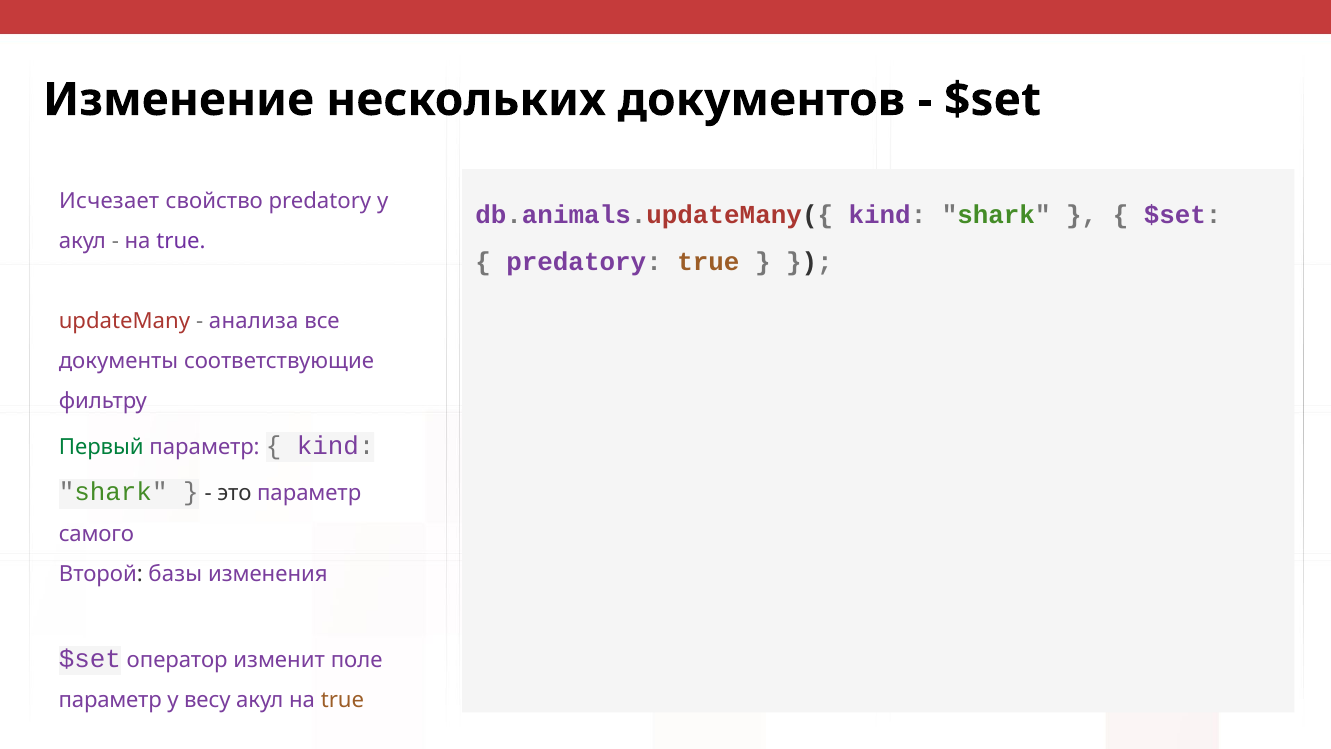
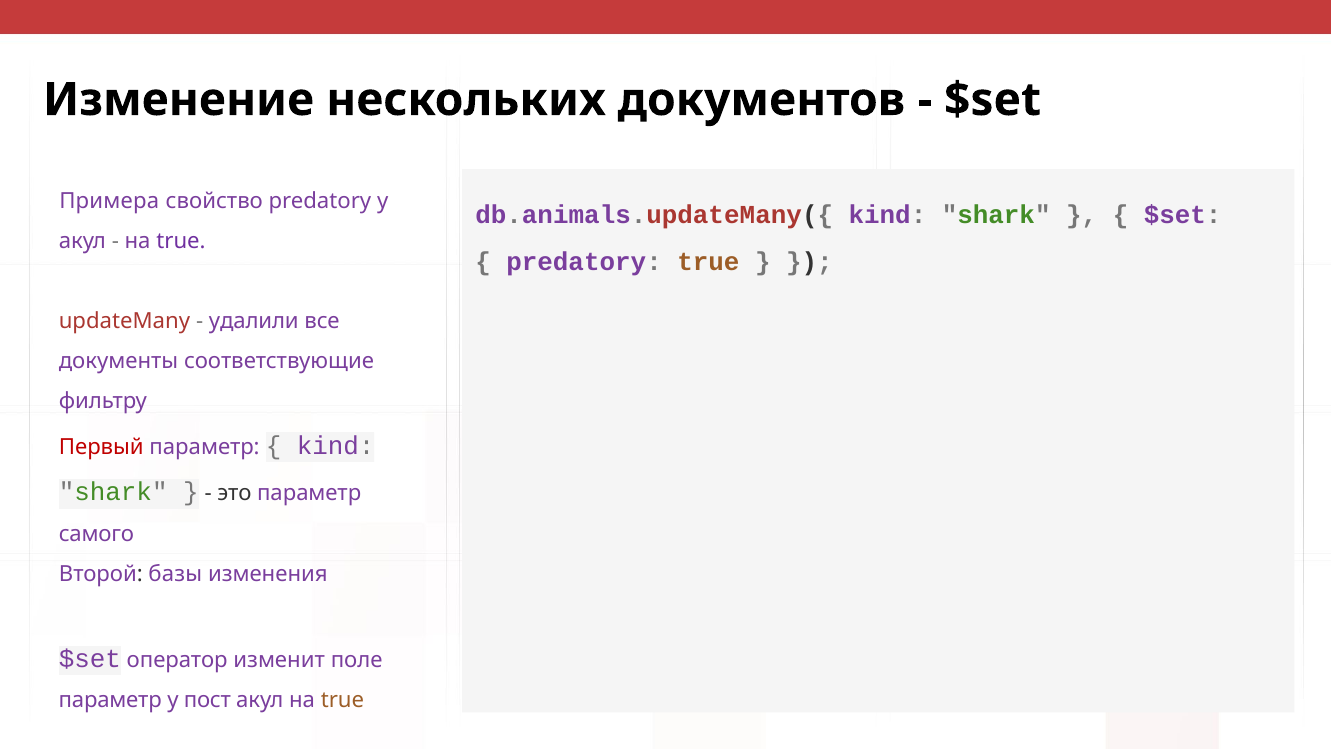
Исчезает: Исчезает -> Примера (109, 201)
анализа: анализа -> удалили (254, 321)
Первый colour: green -> red (101, 447)
весу: весу -> пост (207, 700)
